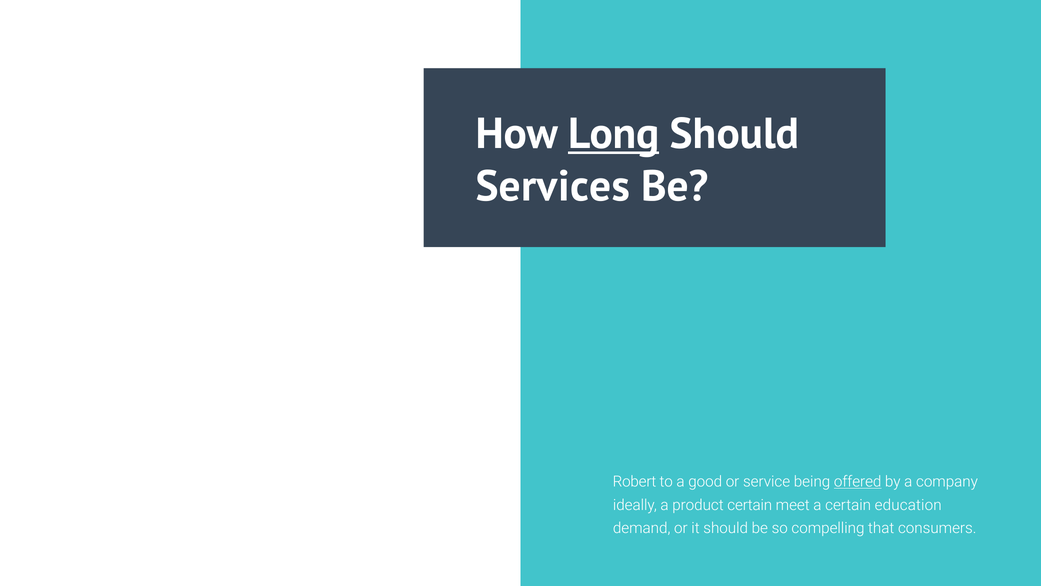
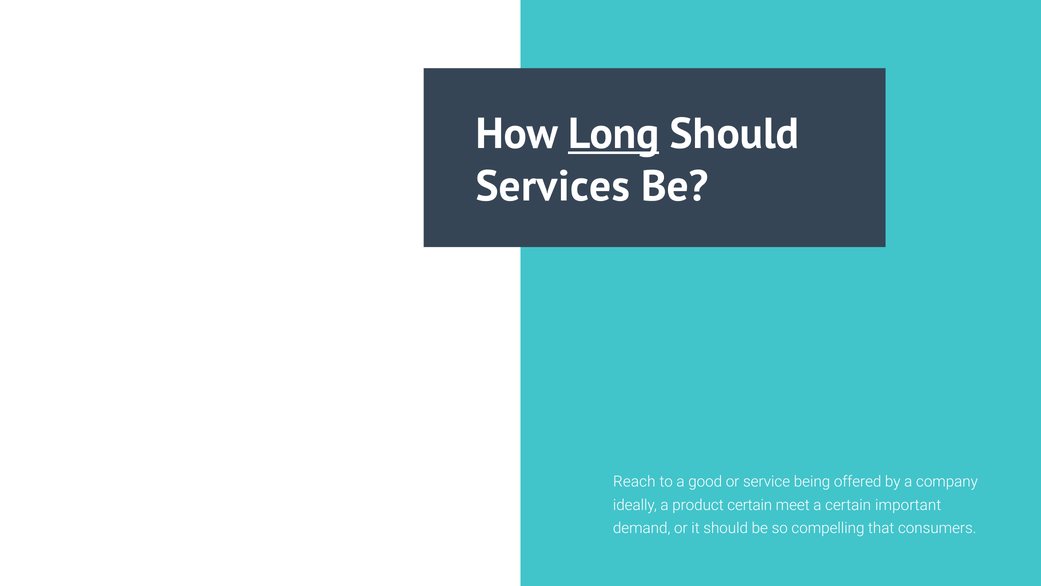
Robert: Robert -> Reach (634, 481)
offered underline: present -> none (858, 481)
education: education -> important (908, 505)
